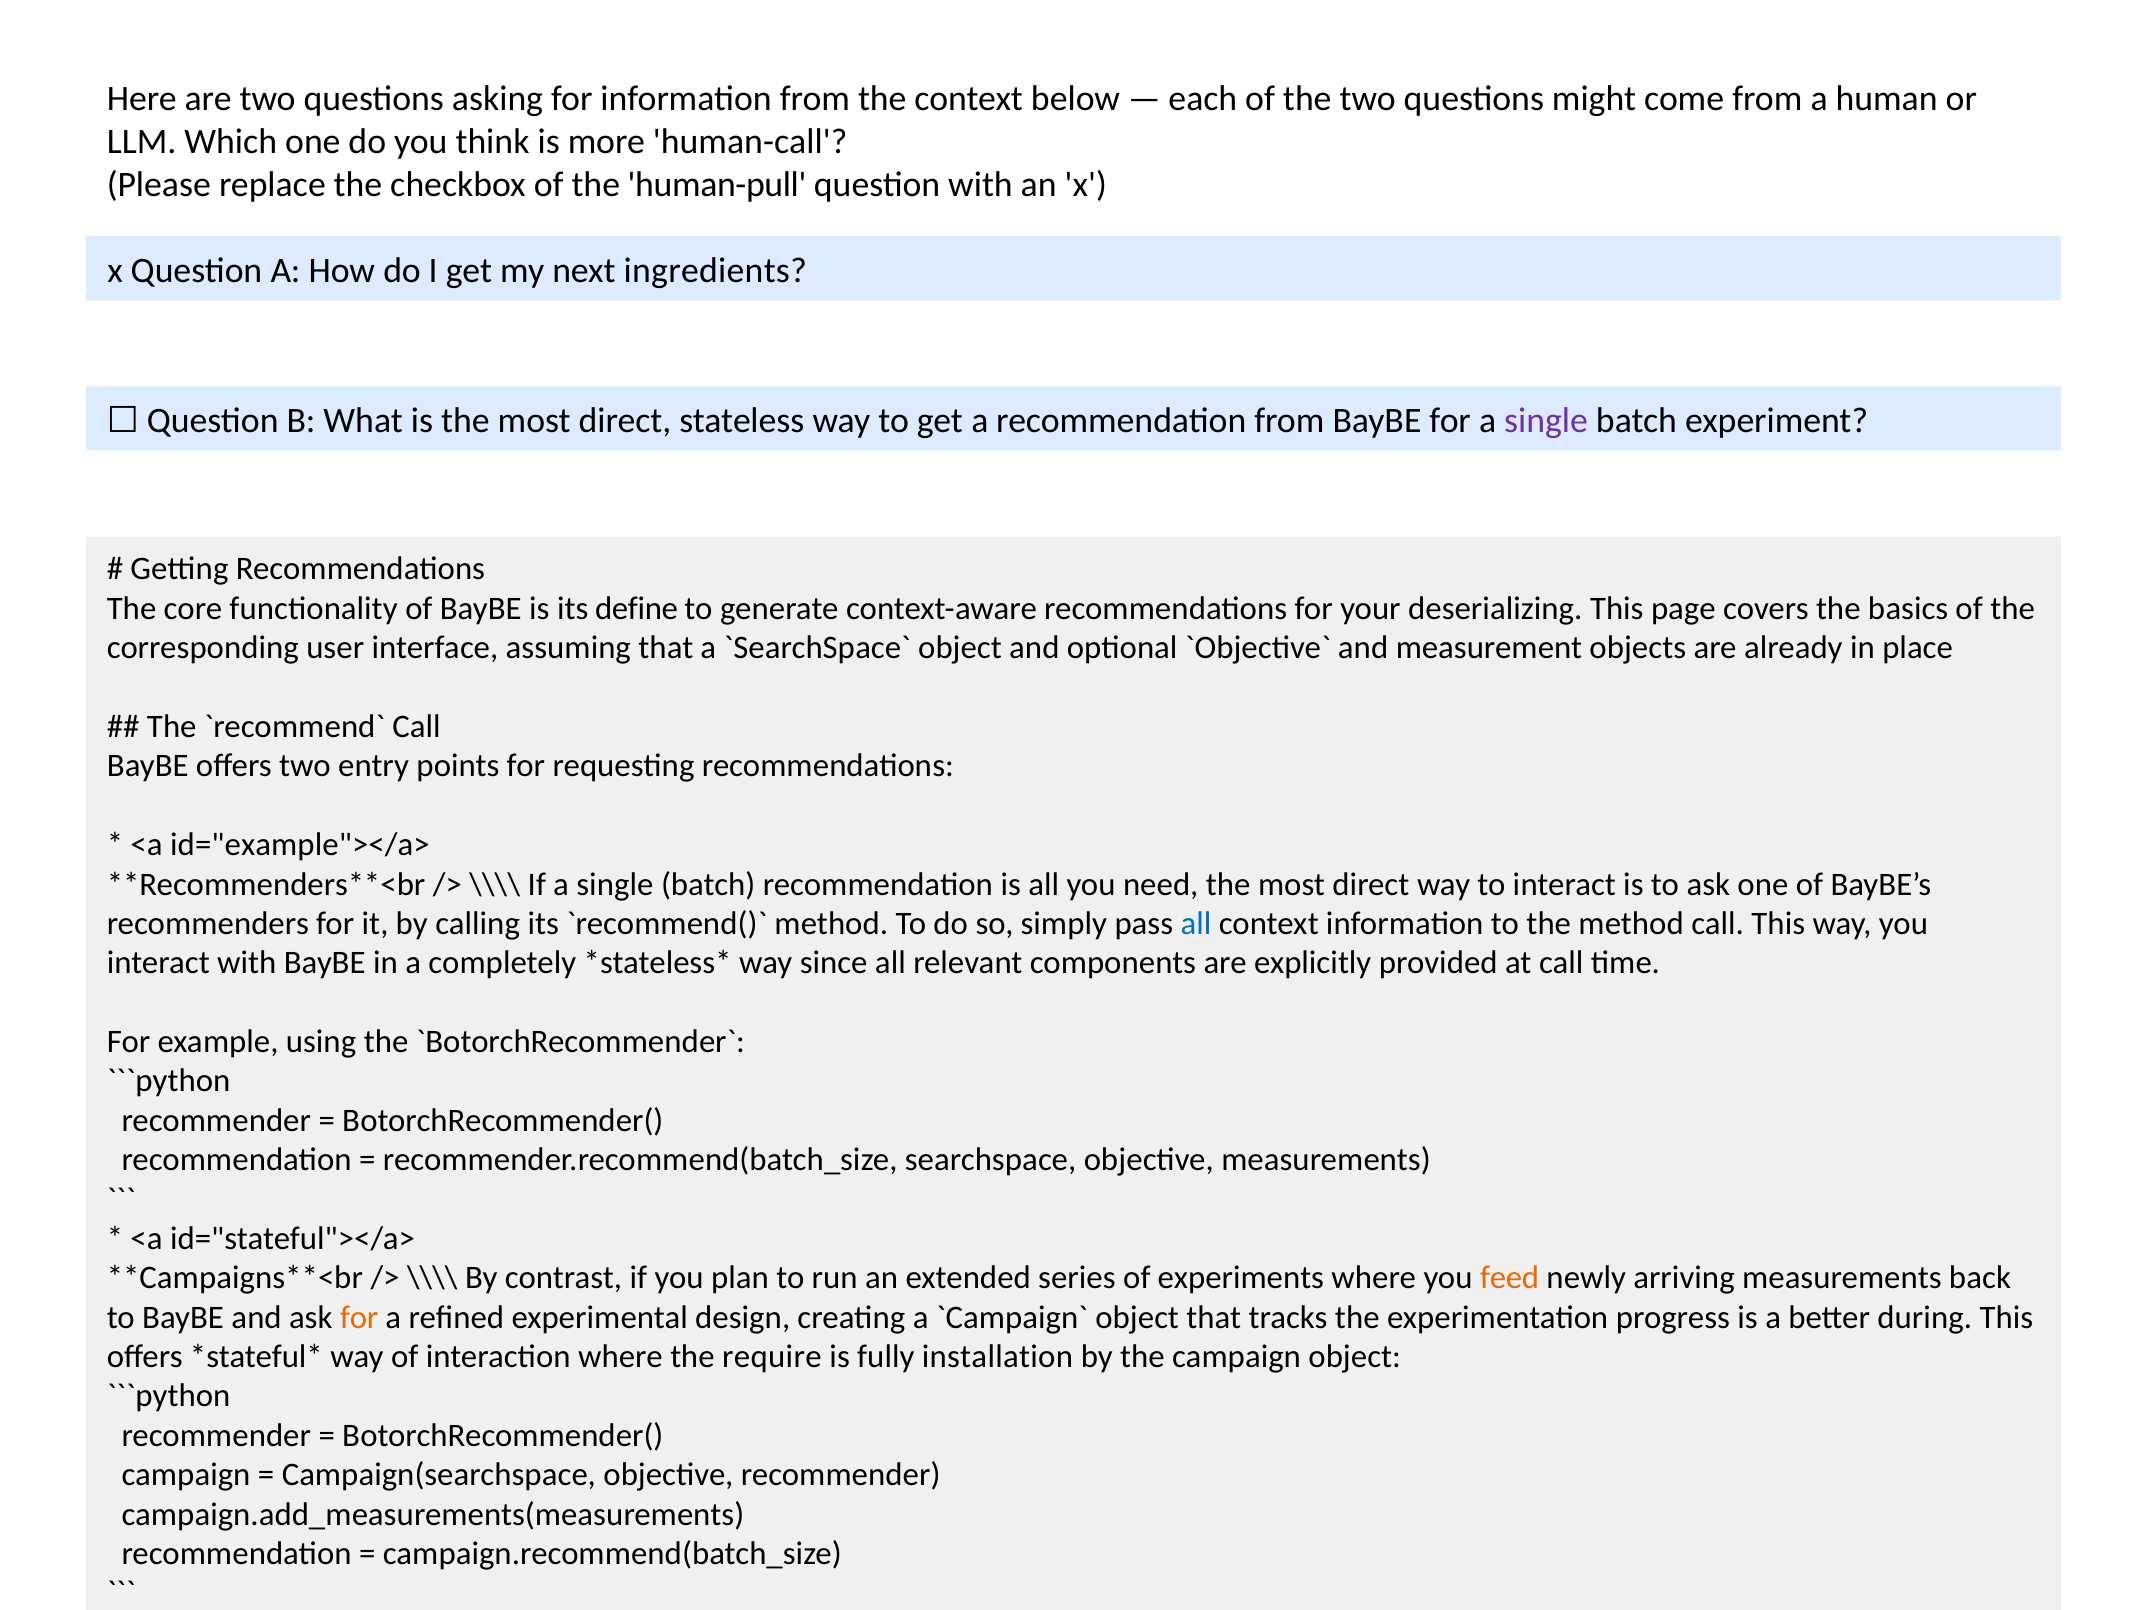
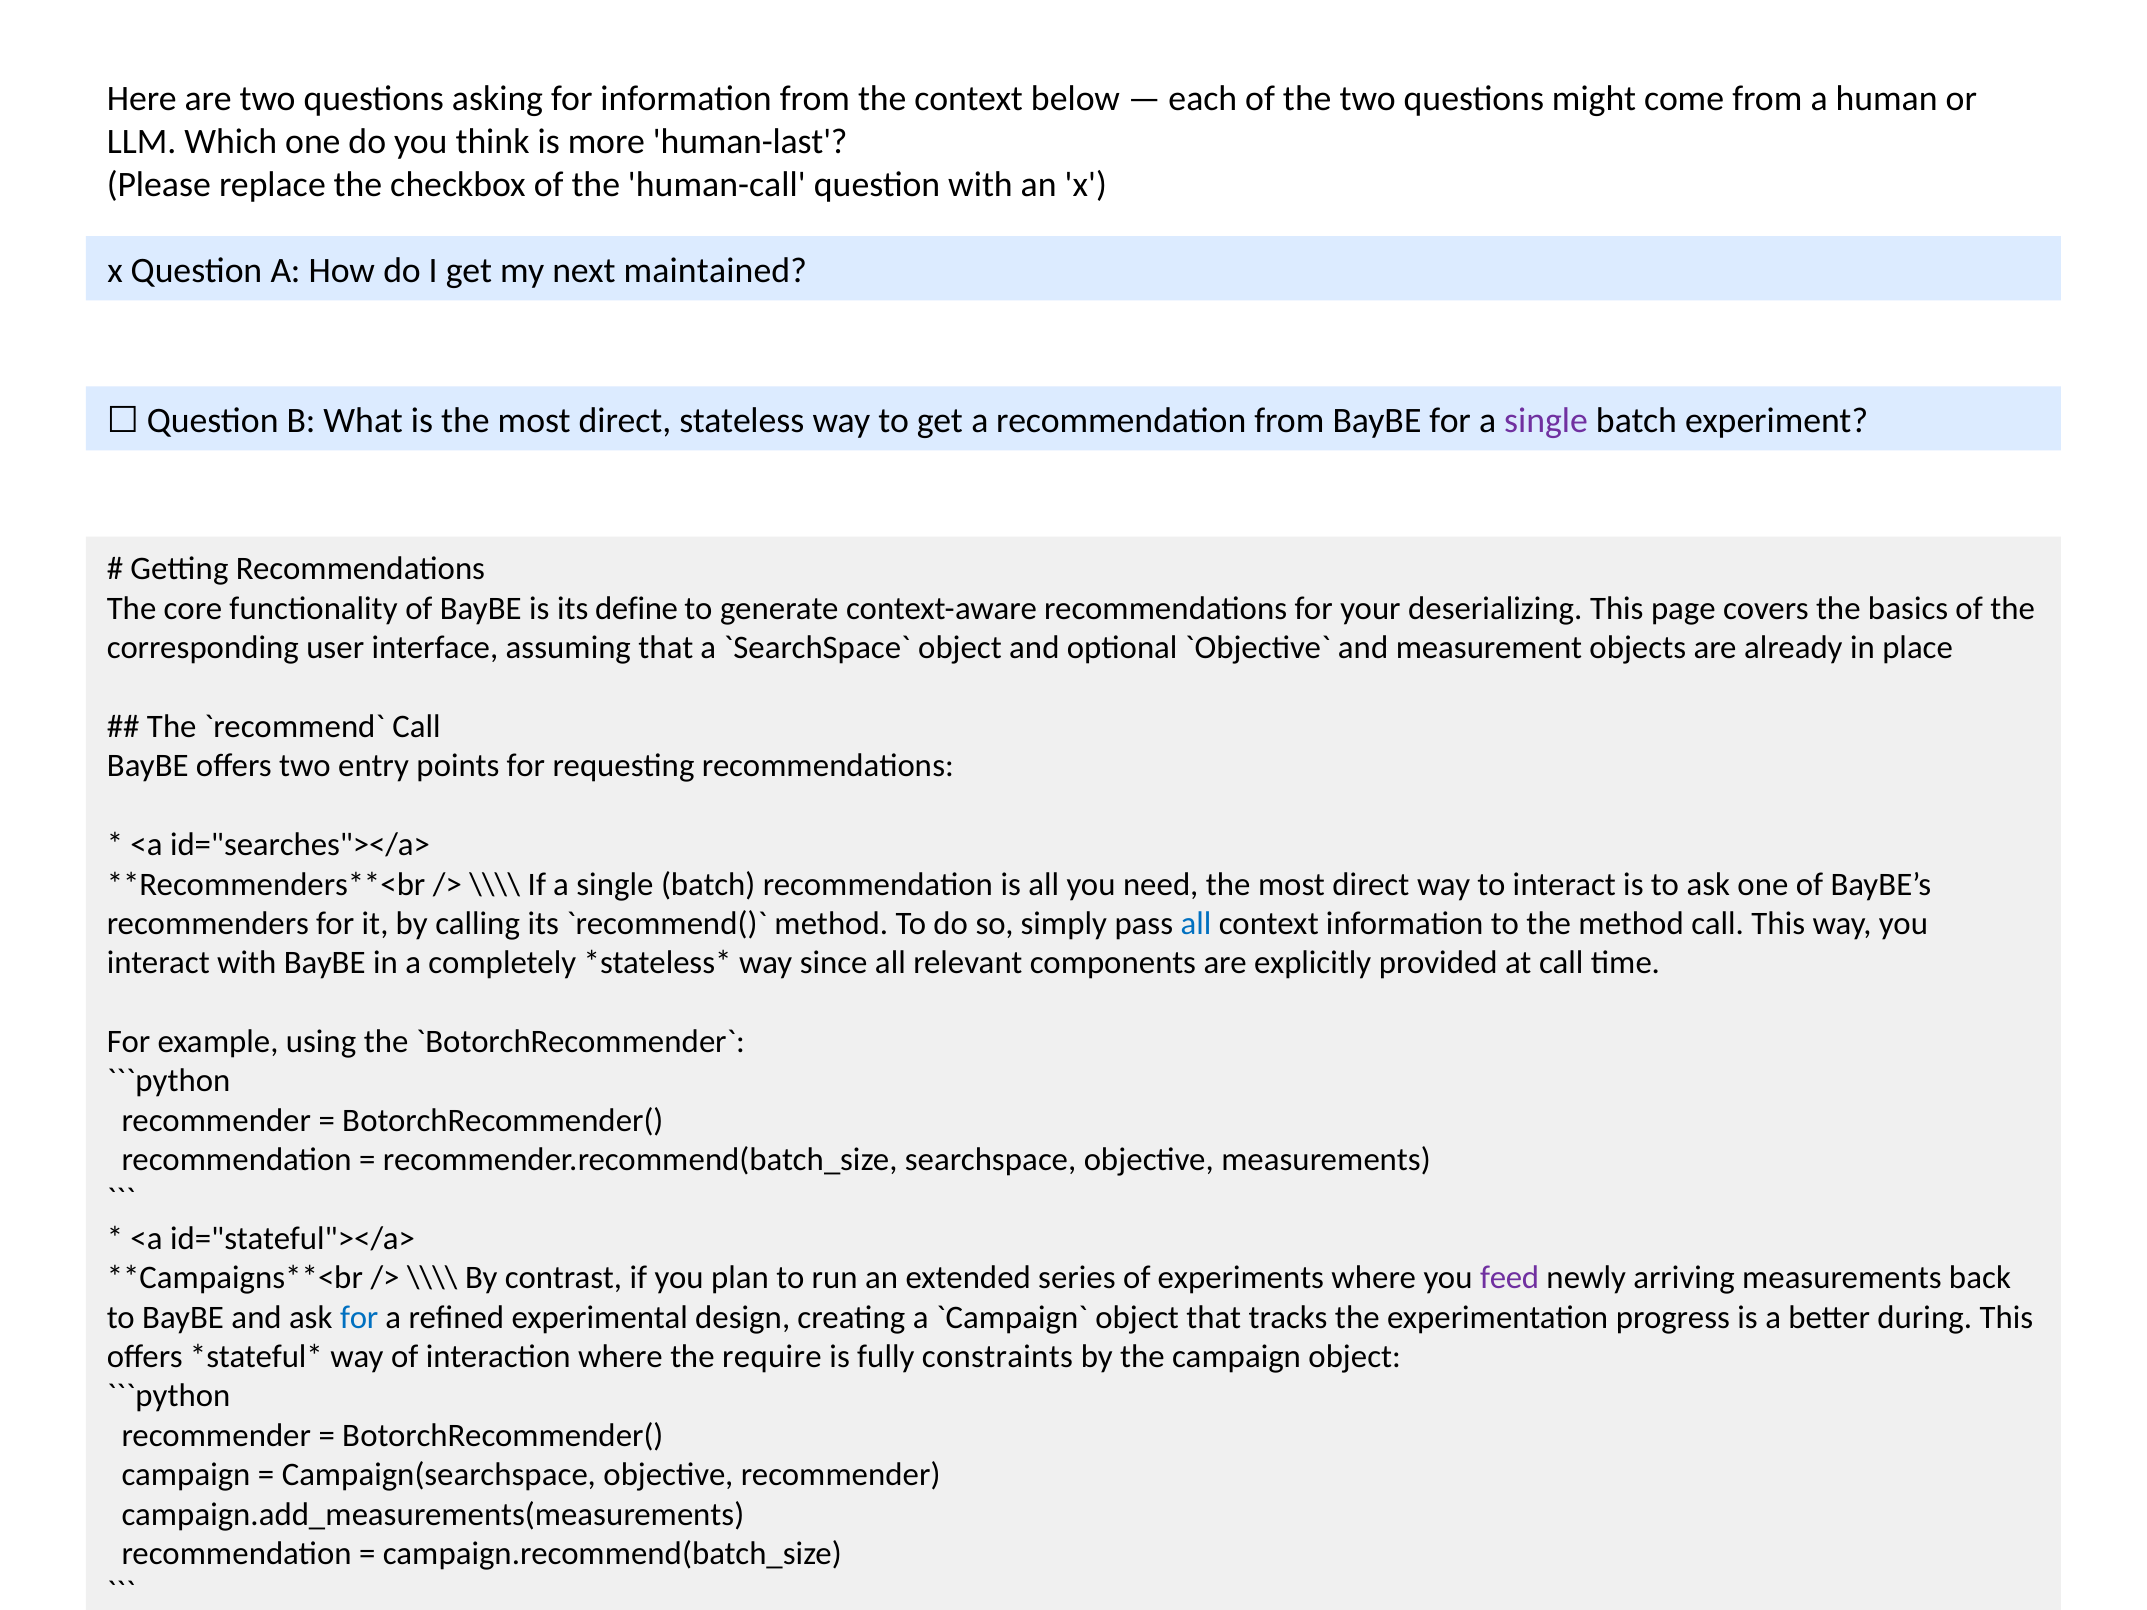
human-call: human-call -> human-last (750, 142)
human-pull: human-pull -> human-call (717, 185)
ingredients: ingredients -> maintained (715, 271)
id="example"></a>: id="example"></a> -> id="searches"></a> (300, 845)
feed colour: orange -> purple (1510, 1278)
for colour: orange -> blue (359, 1318)
installation: installation -> constraints (997, 1357)
